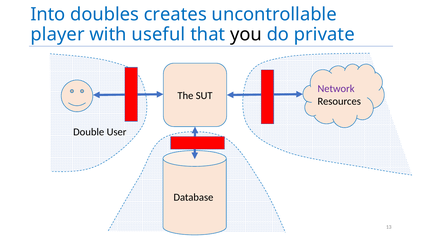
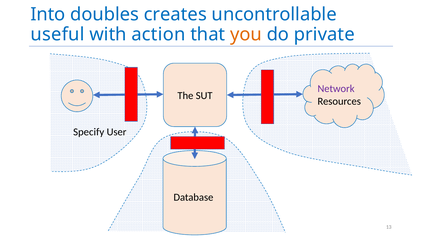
player: player -> useful (58, 34)
useful: useful -> action (158, 34)
you colour: black -> orange (246, 34)
Double: Double -> Specify (89, 132)
